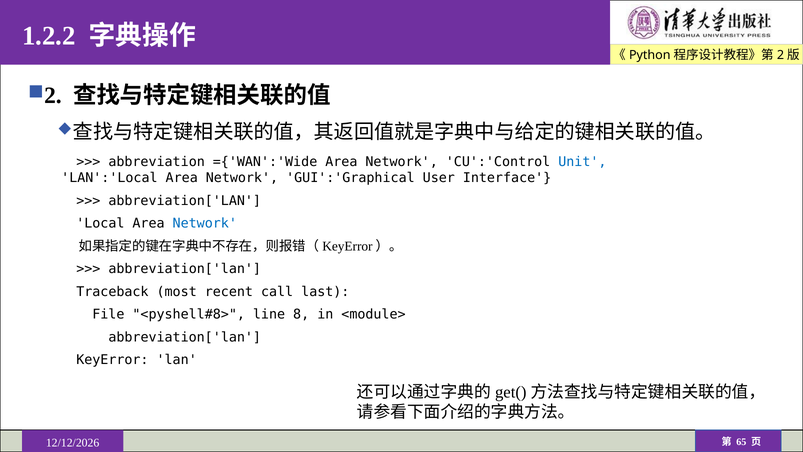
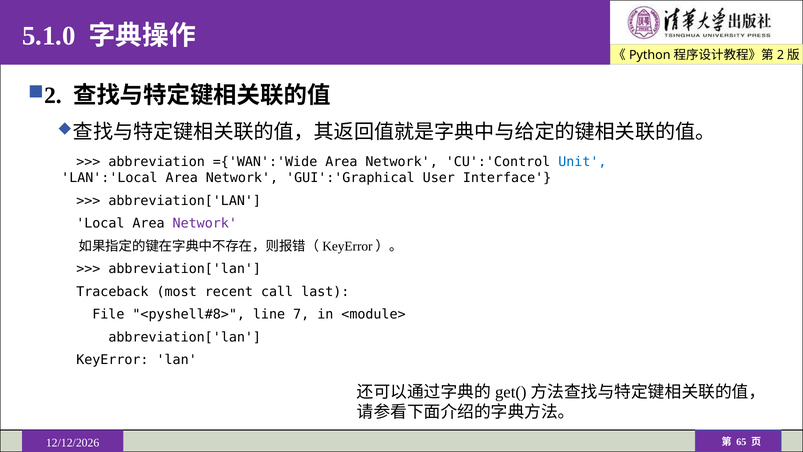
1.2.2: 1.2.2 -> 5.1.0 (49, 36)
Network colour: blue -> purple (205, 223)
8: 8 -> 7 (301, 314)
